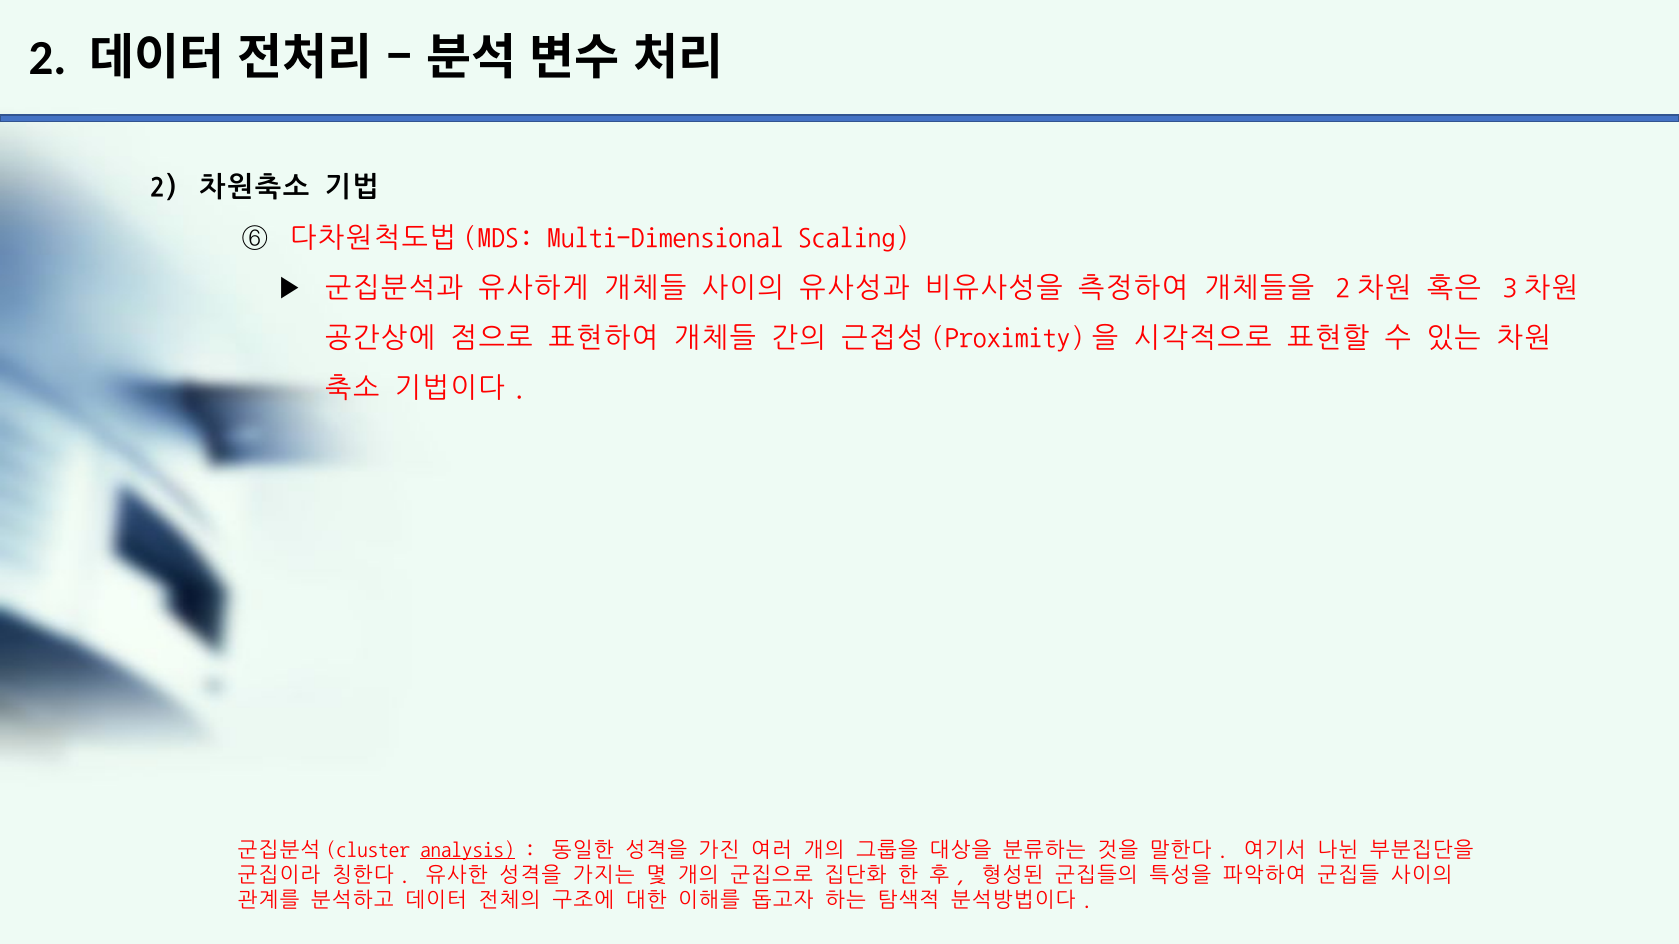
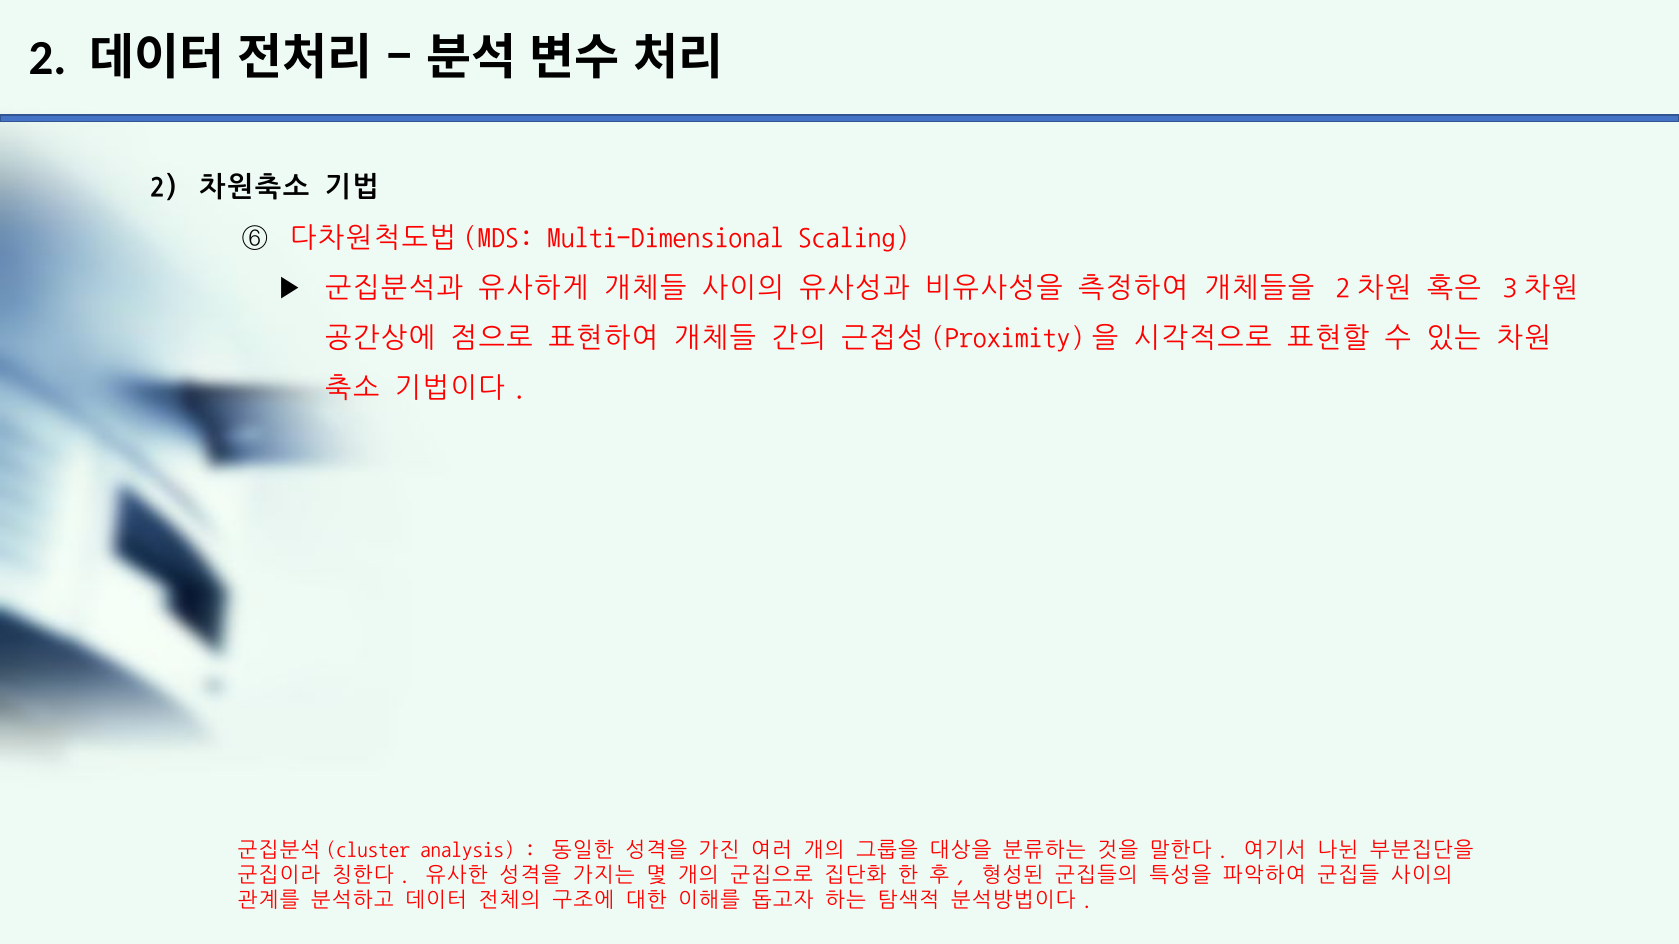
analysis underline: present -> none (467, 850)
